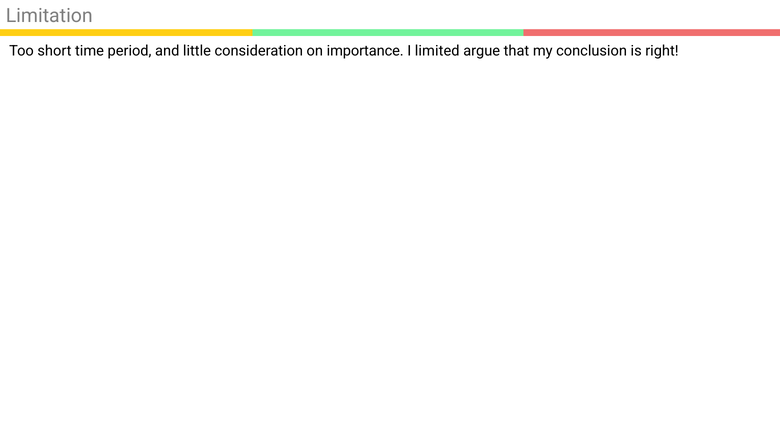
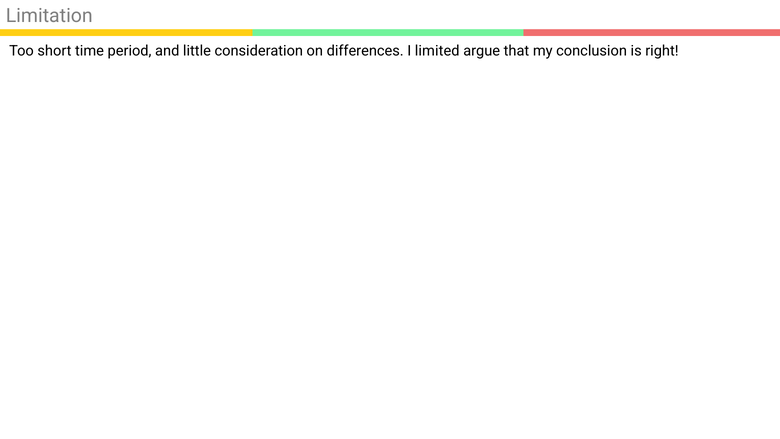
importance: importance -> differences (365, 51)
